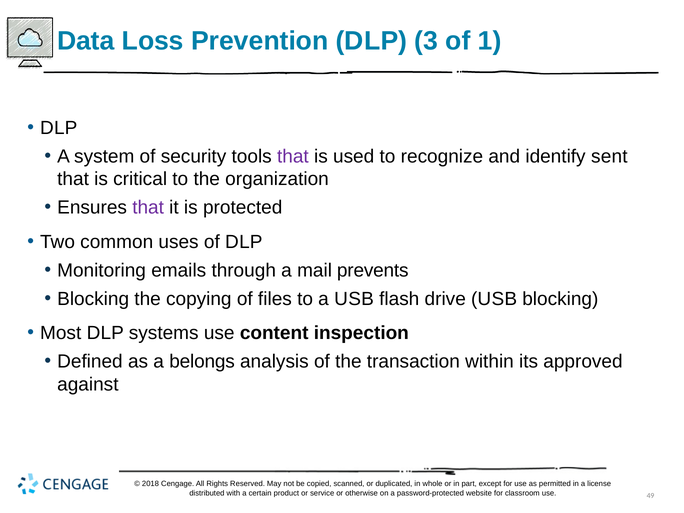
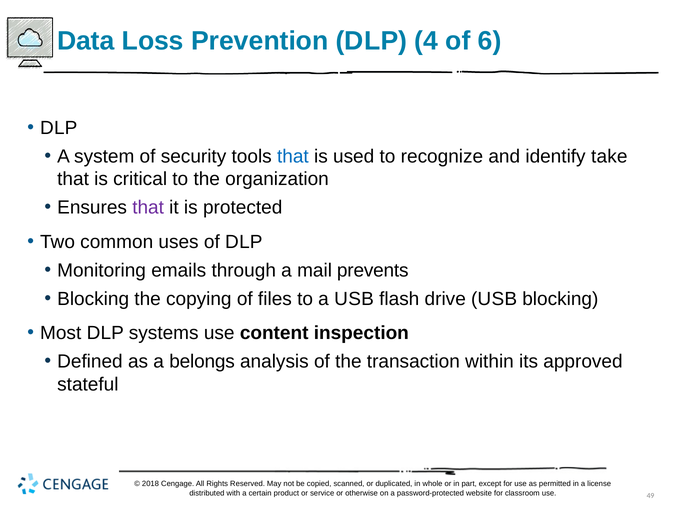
3: 3 -> 4 (426, 41)
1: 1 -> 6 (490, 41)
that colour: purple -> blue (293, 156)
sent: sent -> take (609, 156)
against: against -> stateful (88, 384)
